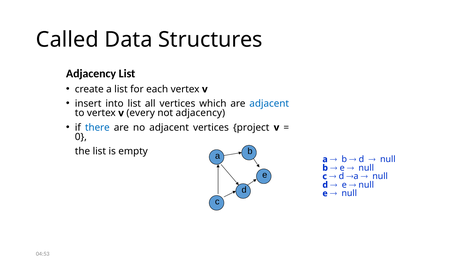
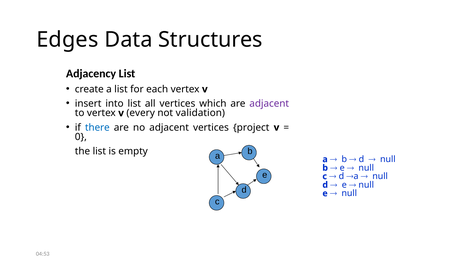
Called: Called -> Edges (67, 40)
adjacent colour: blue -> purple (269, 103)
not adjacency: adjacency -> validation (200, 113)
